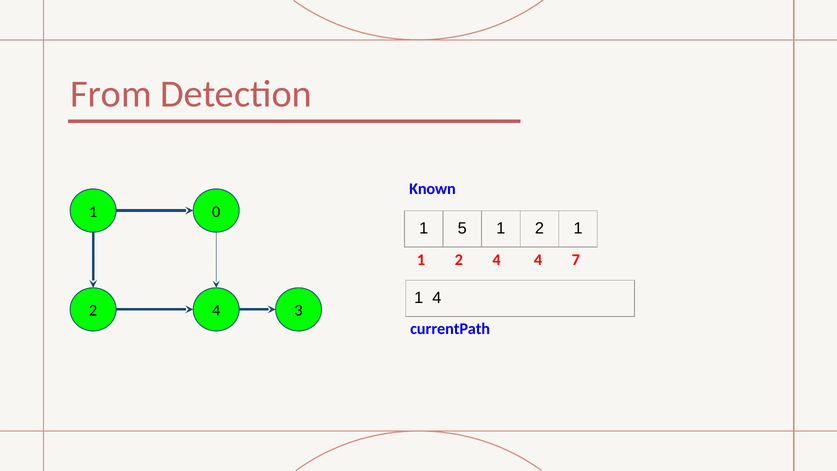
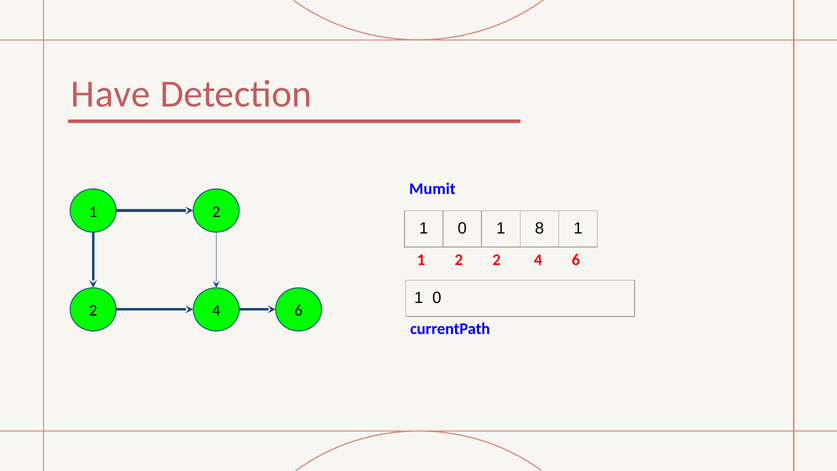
From: From -> Have (111, 94)
Known: Known -> Mumit (432, 189)
0: 0 -> 2 (216, 212)
5: 5 -> 0 (462, 228)
2: 2 -> 8 (539, 228)
4: 4 -> 2 (497, 260)
7: 7 -> 6 (576, 260)
4: 4 -> 0 (437, 298)
3: 3 -> 6 (299, 310)
